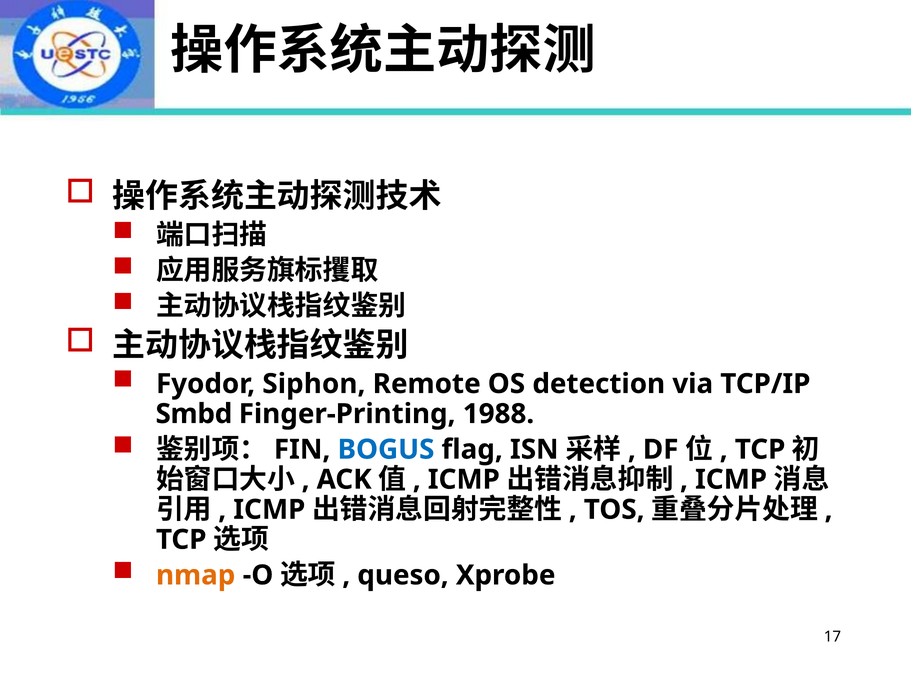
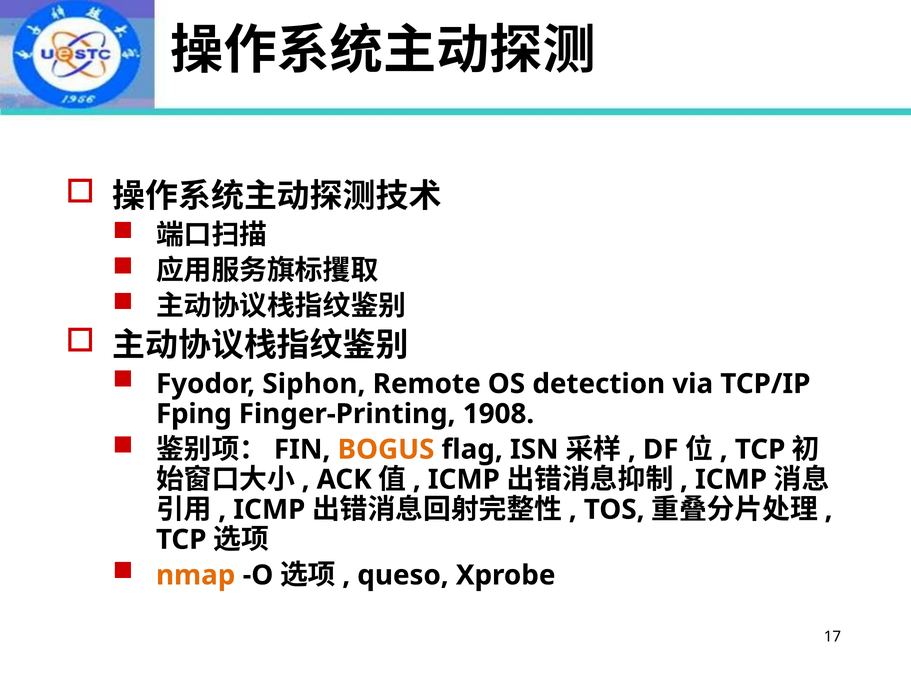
Smbd: Smbd -> Fping (194, 414)
1988: 1988 -> 1908 (498, 414)
BOGUS colour: blue -> orange (386, 450)
